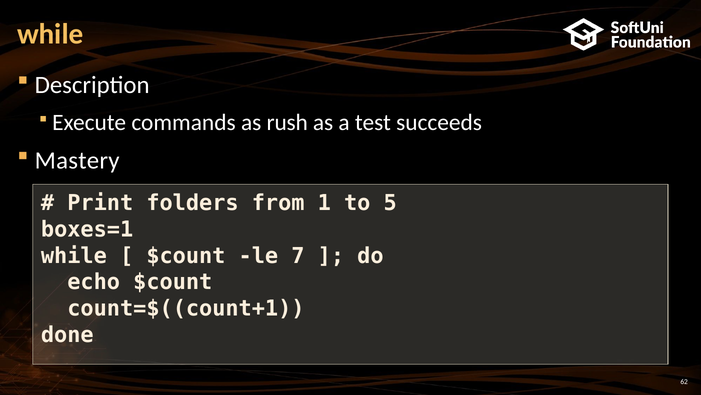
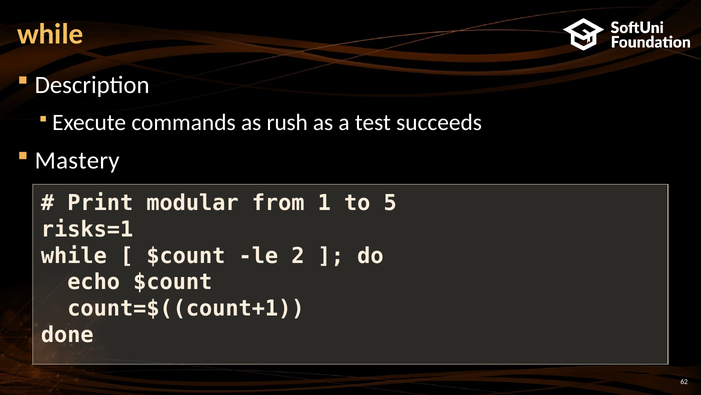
folders: folders -> modular (193, 203)
boxes=1: boxes=1 -> risks=1 (87, 229)
7: 7 -> 2 (298, 255)
